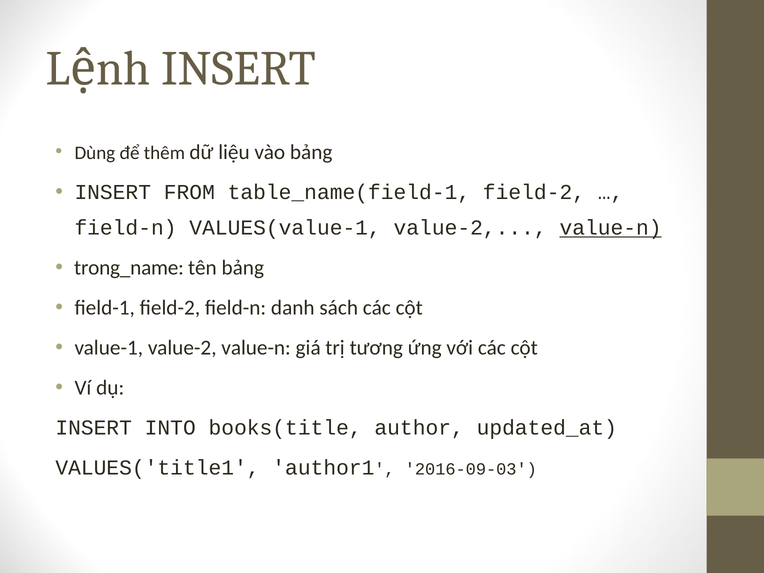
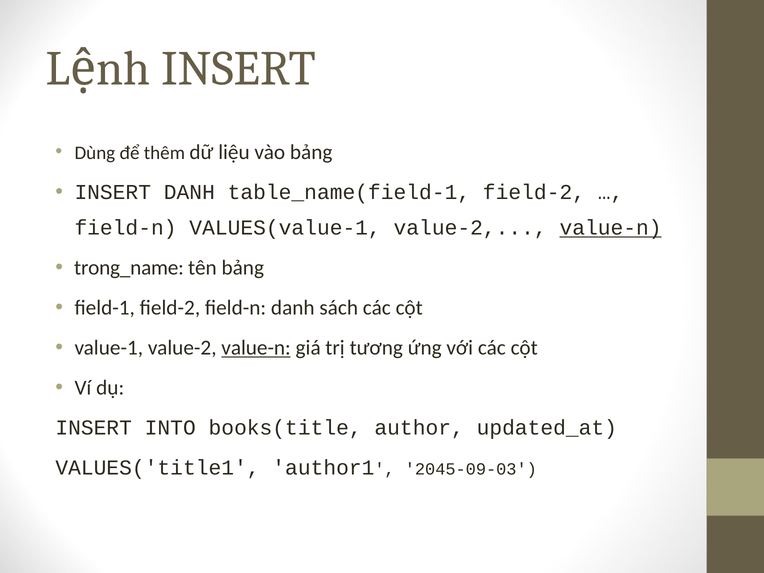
INSERT FROM: FROM -> DANH (189, 192)
value-n underline: none -> present (256, 348)
2016-09-03: 2016-09-03 -> 2045-09-03 (471, 469)
